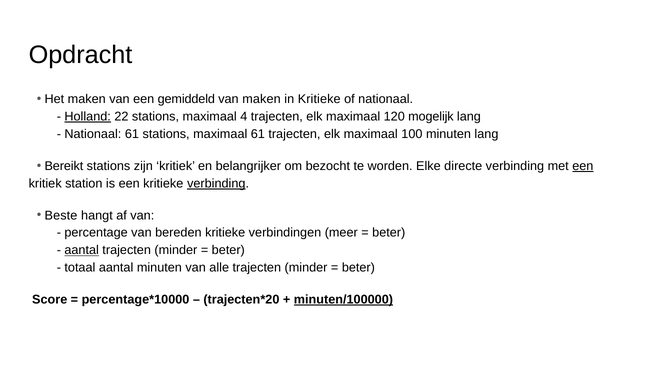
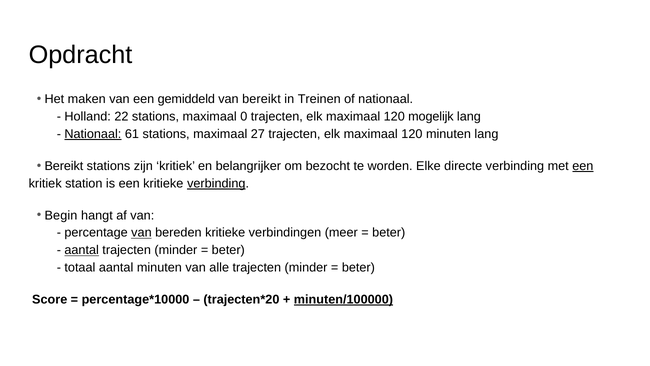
van maken: maken -> bereikt (261, 99)
in Kritieke: Kritieke -> Treinen (319, 99)
Holland underline: present -> none (88, 117)
4: 4 -> 0 (244, 117)
Nationaal underline: none -> present (93, 134)
maximaal 61: 61 -> 27 (258, 134)
100: 100 -> 120 (412, 134)
Beste: Beste -> Begin (61, 215)
van underline: none -> present (141, 233)
